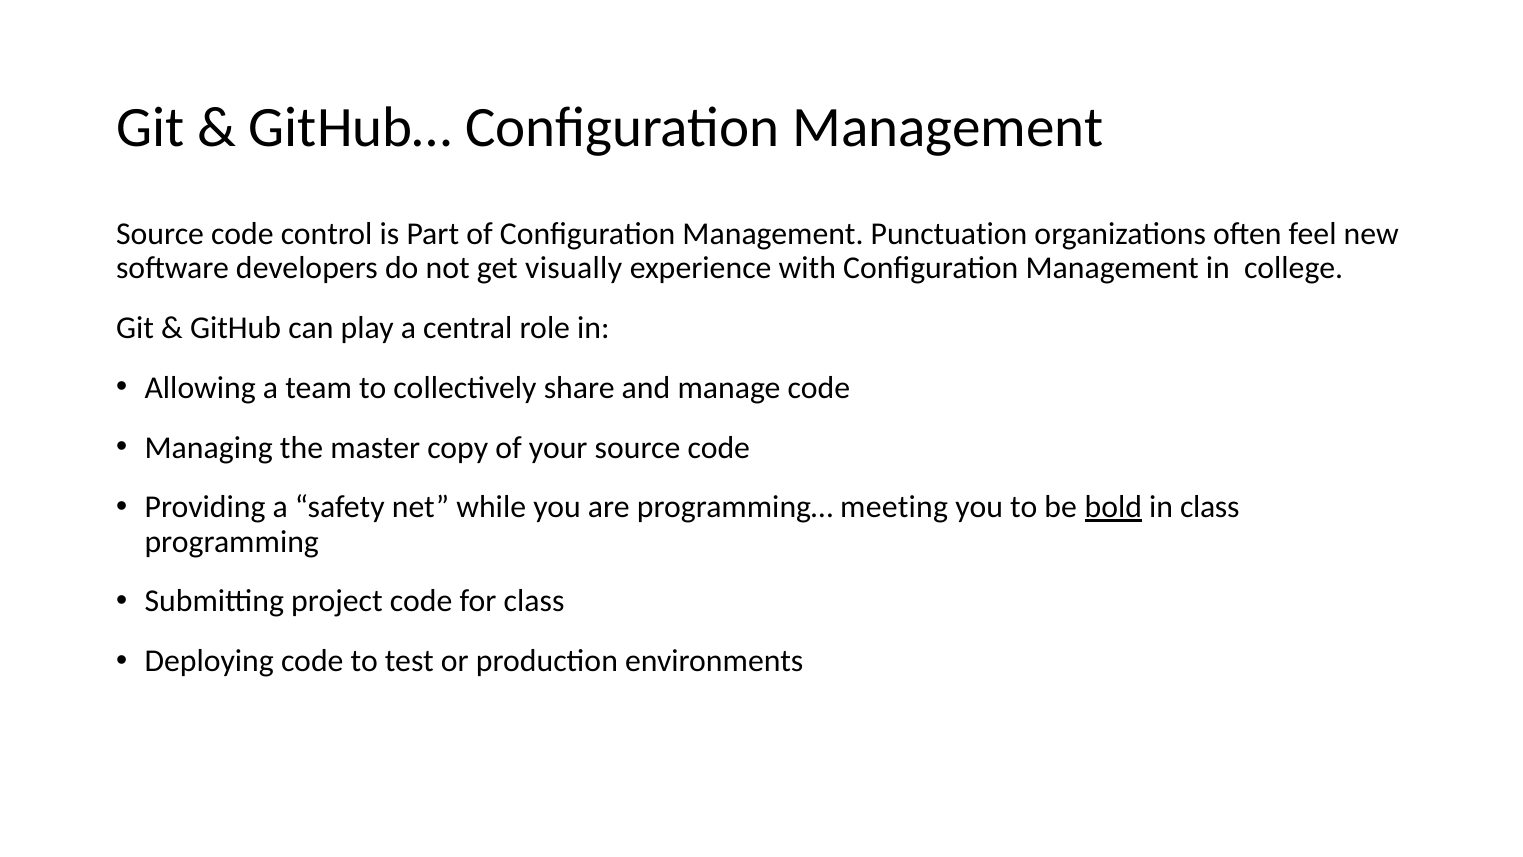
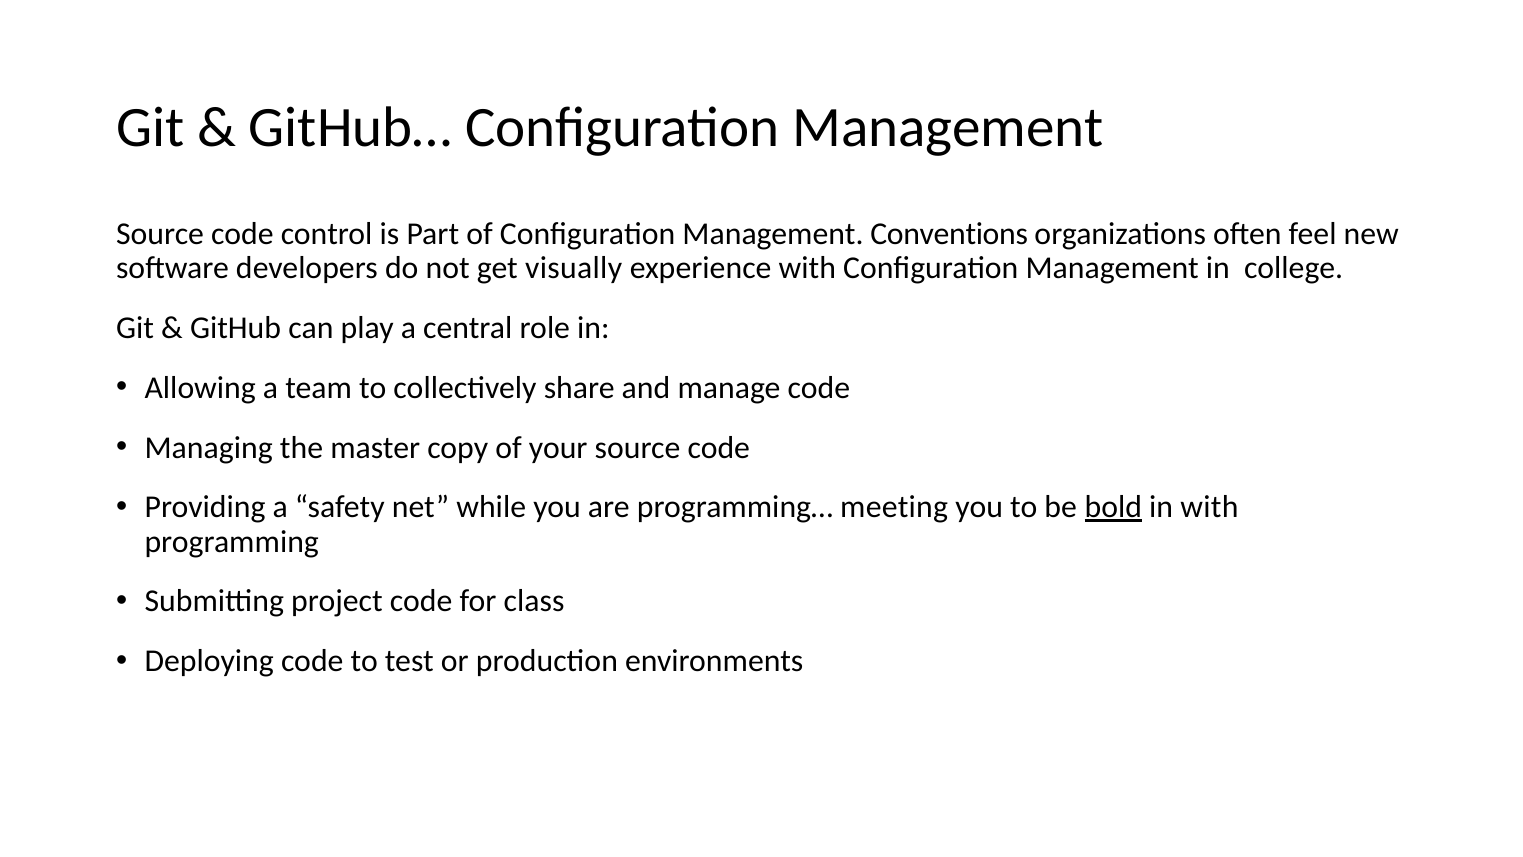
Punctuation: Punctuation -> Conventions (949, 234)
in class: class -> with (1209, 507)
